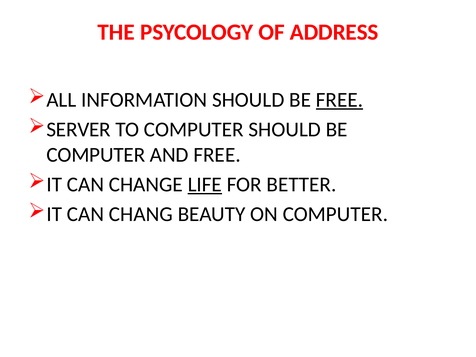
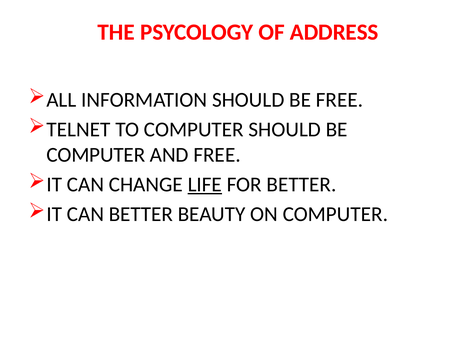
FREE underline: present -> none (339, 100)
SERVER: SERVER -> TELNET (78, 129)
CAN CHANG: CHANG -> BETTER (141, 214)
